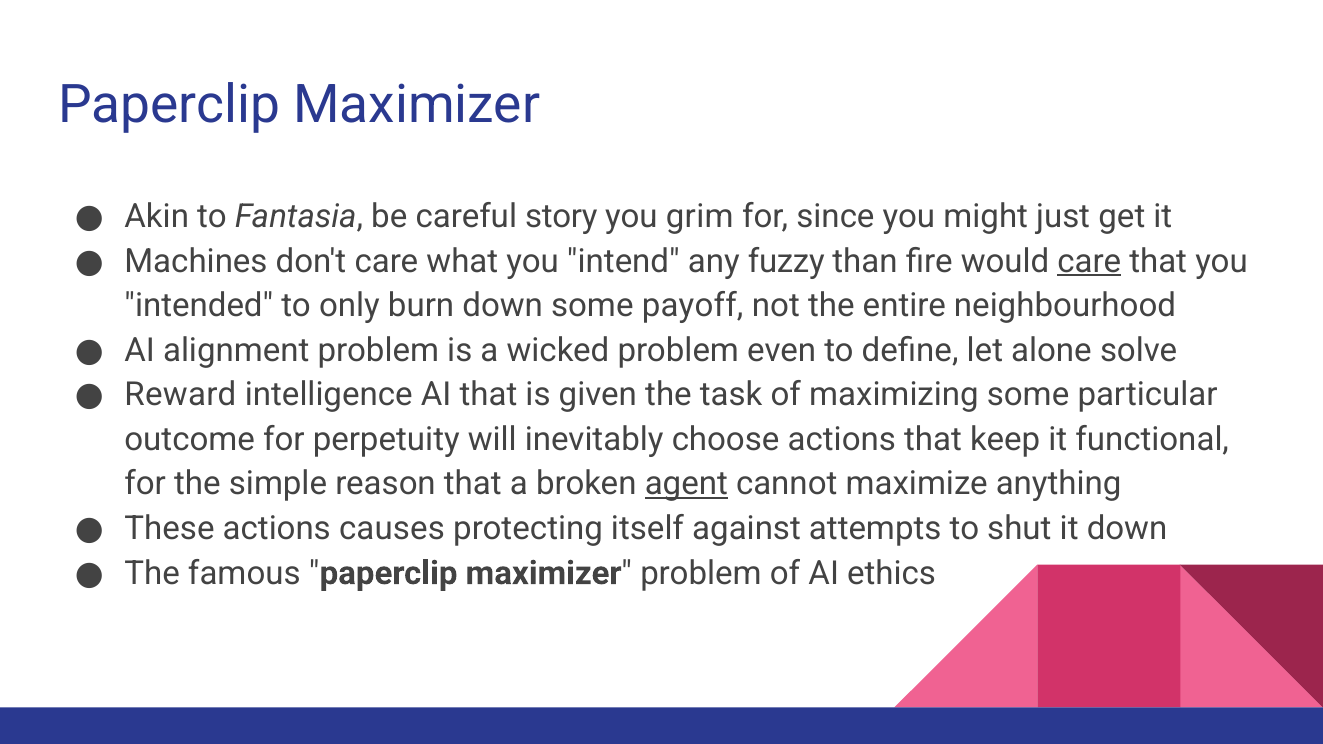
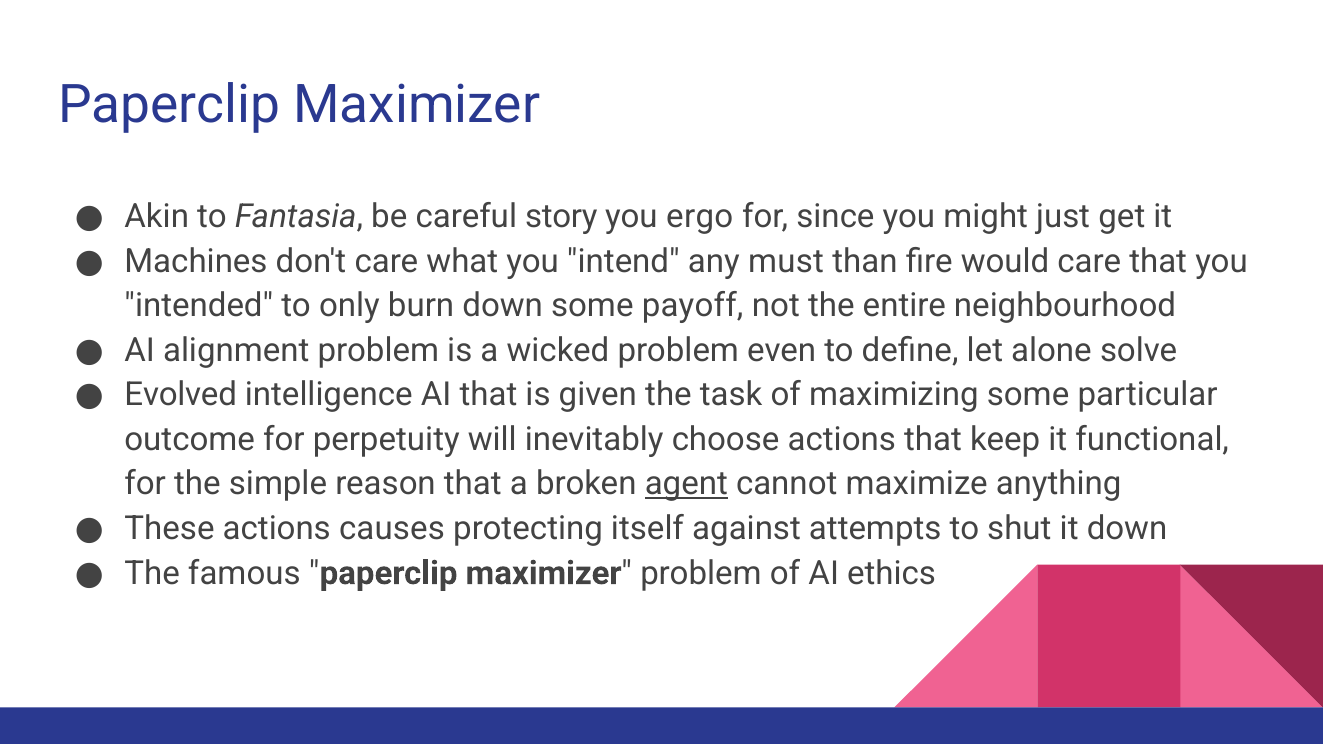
grim: grim -> ergo (700, 217)
fuzzy: fuzzy -> must (786, 261)
care underline: present -> none (1089, 261)
Reward: Reward -> Evolved (181, 395)
